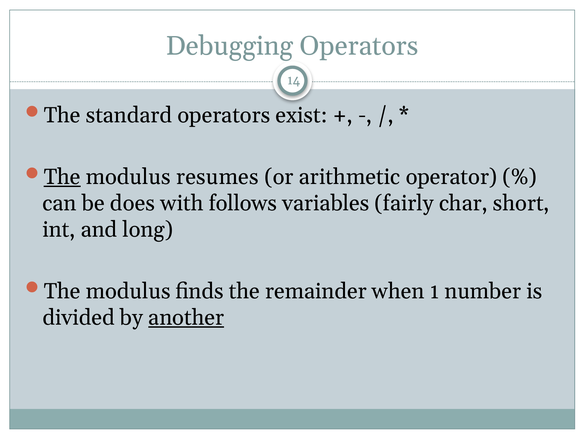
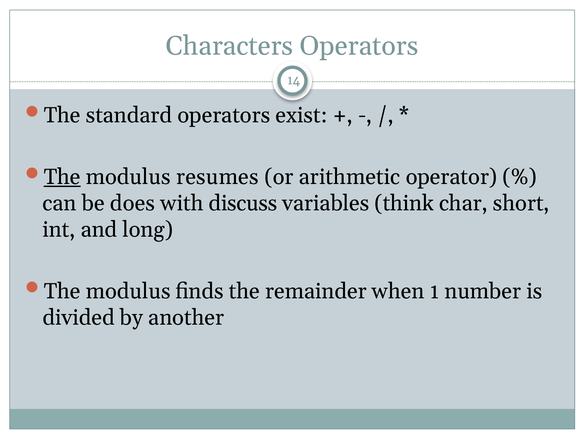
Debugging: Debugging -> Characters (230, 46)
follows: follows -> discuss (243, 203)
fairly: fairly -> think (404, 203)
another underline: present -> none (186, 317)
